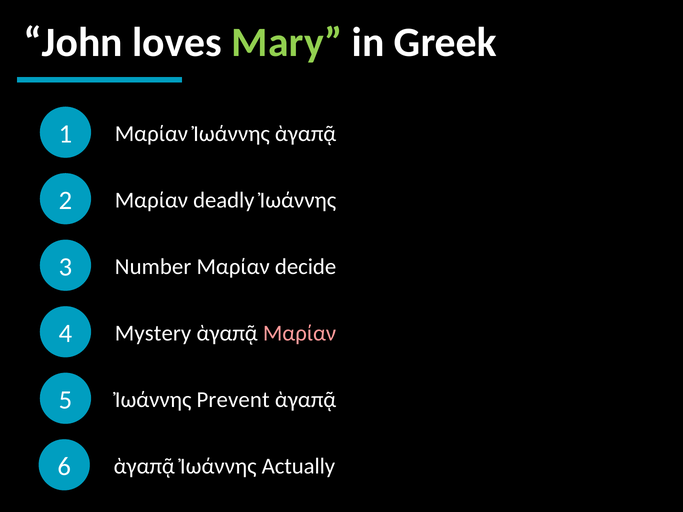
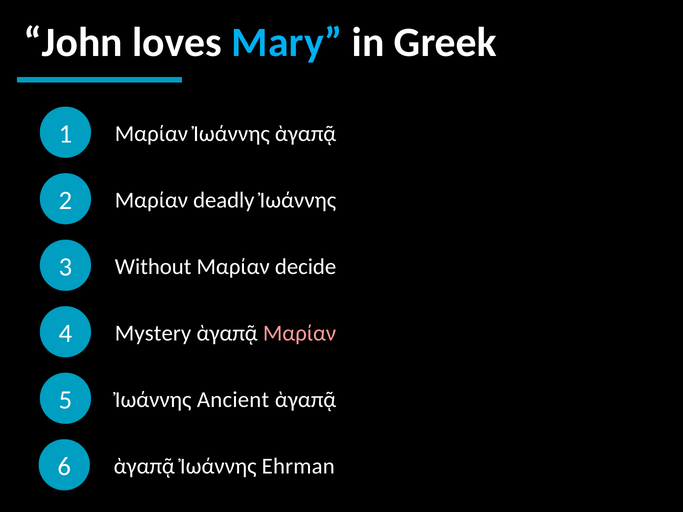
Mary colour: light green -> light blue (287, 43)
Number: Number -> Without (153, 267)
Prevent: Prevent -> Ancient (233, 400)
Actually: Actually -> Ehrman (298, 467)
